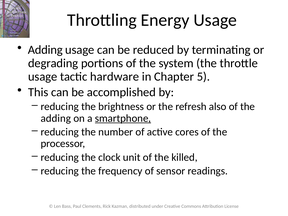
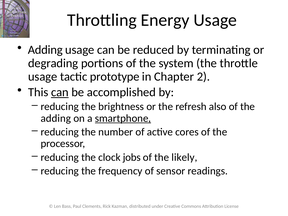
hardware: hardware -> prototype (115, 77)
5: 5 -> 2 (203, 77)
can underline: none -> present (60, 92)
unit: unit -> jobs (132, 157)
killed: killed -> likely (184, 157)
